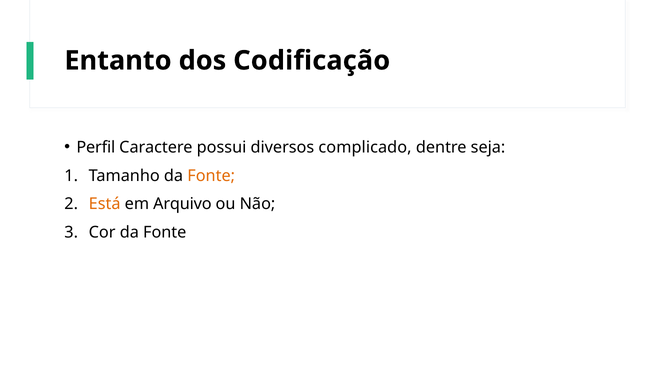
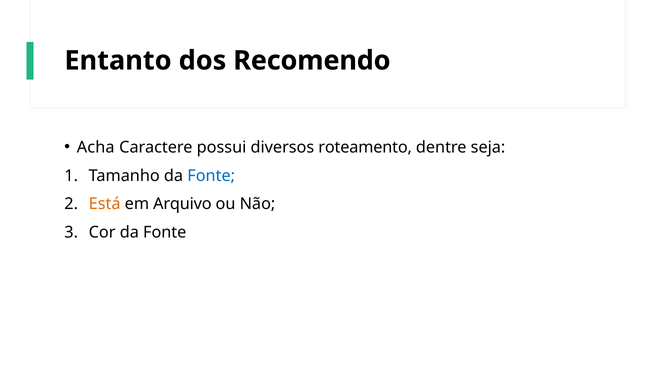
Codificação: Codificação -> Recomendo (312, 61)
Perfil: Perfil -> Acha (96, 147)
complicado: complicado -> roteamento (365, 147)
Fonte colour: orange -> blue (211, 176)
